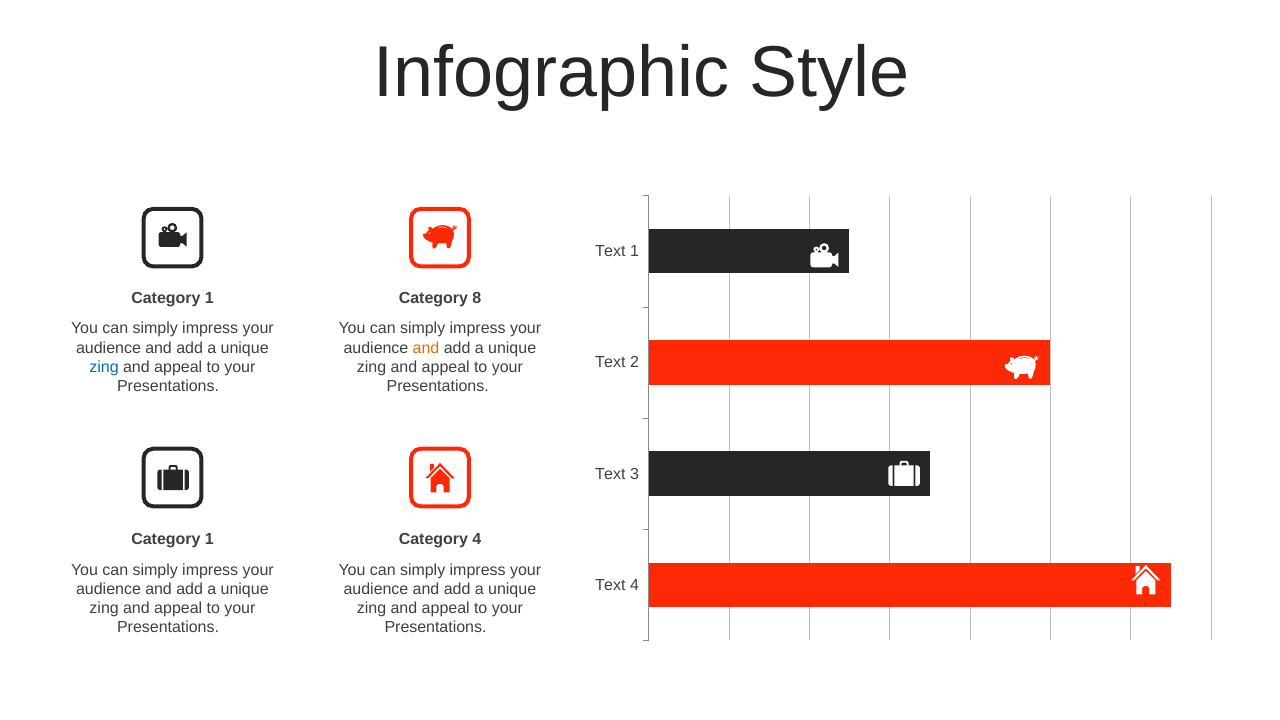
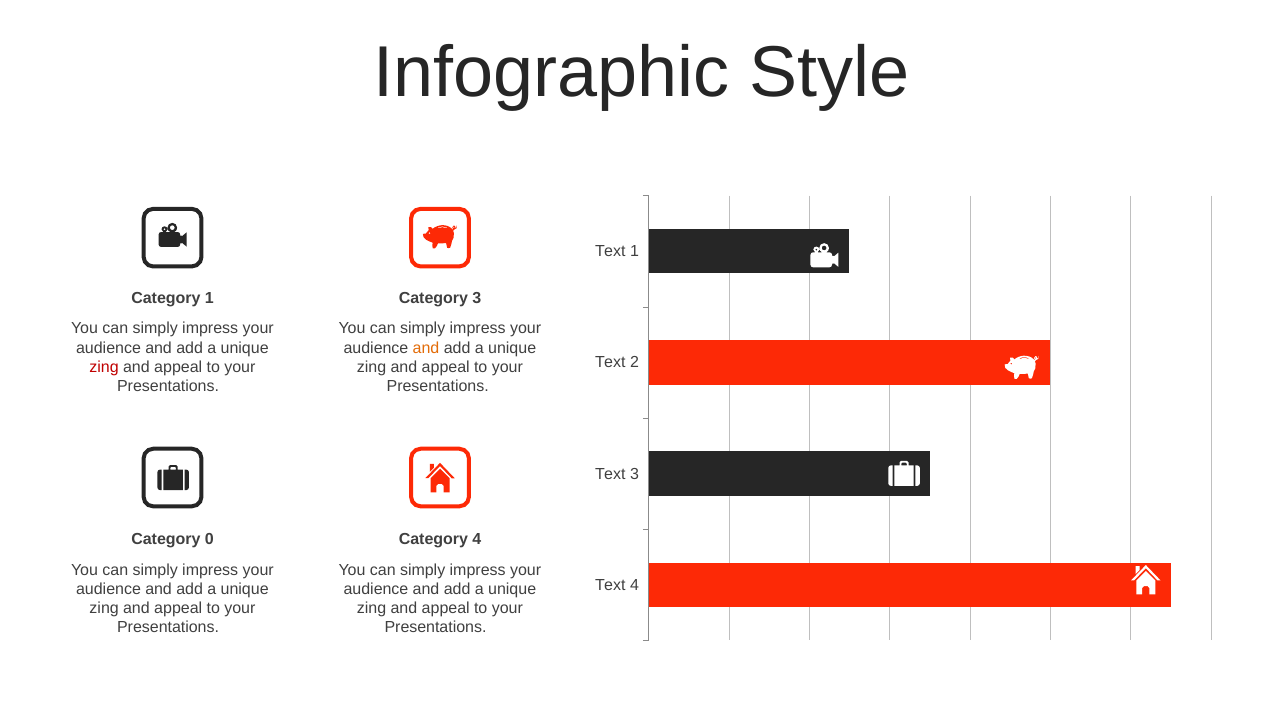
Category 8: 8 -> 3 (477, 298)
zing colour: blue -> red (104, 367)
1: 1 -> 0 (209, 539)
